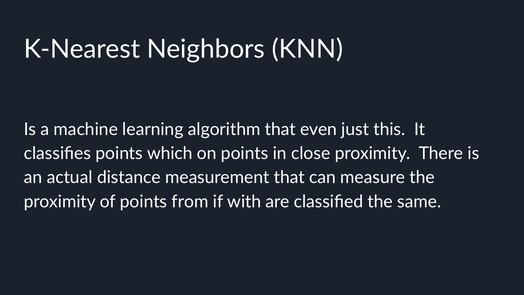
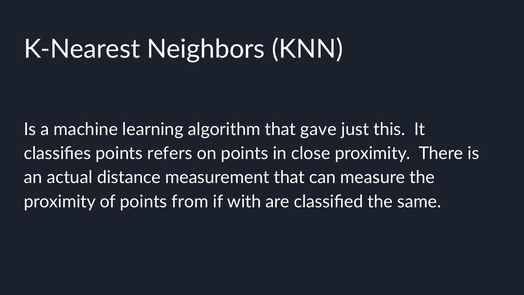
even: even -> gave (318, 129)
which: which -> refers (170, 153)
